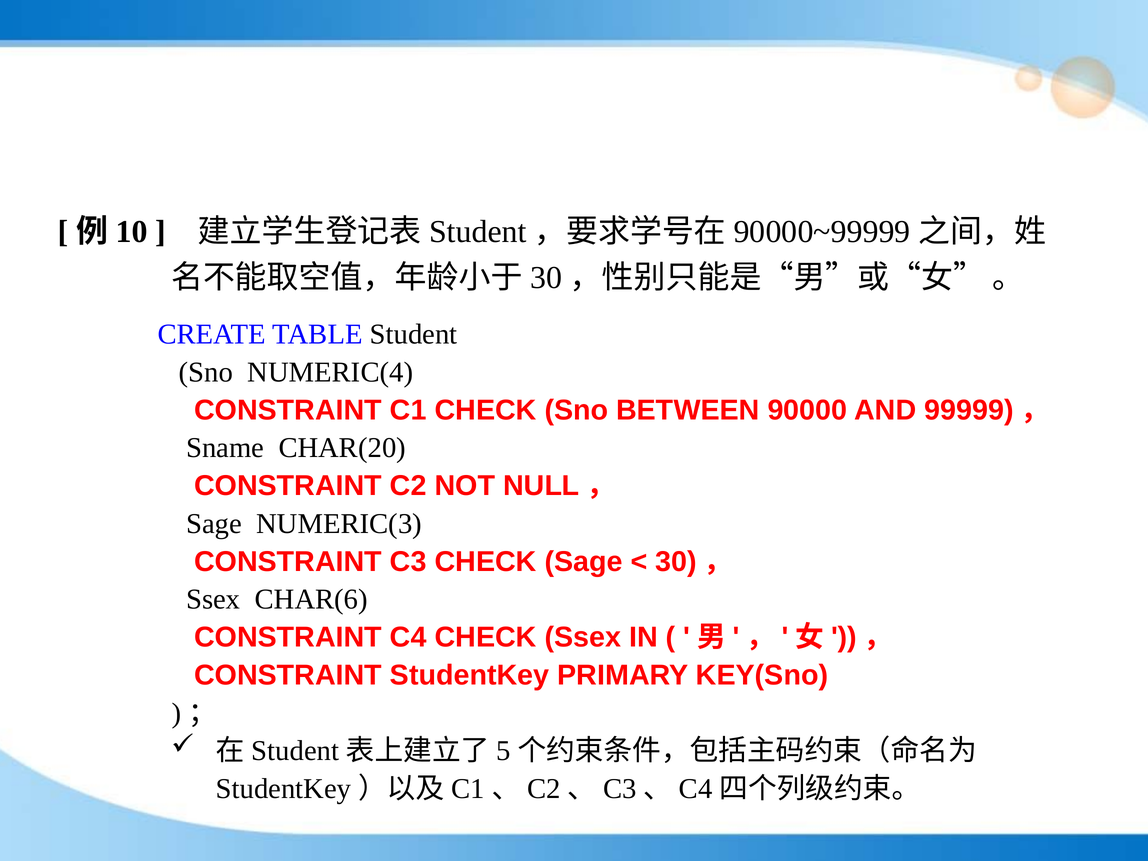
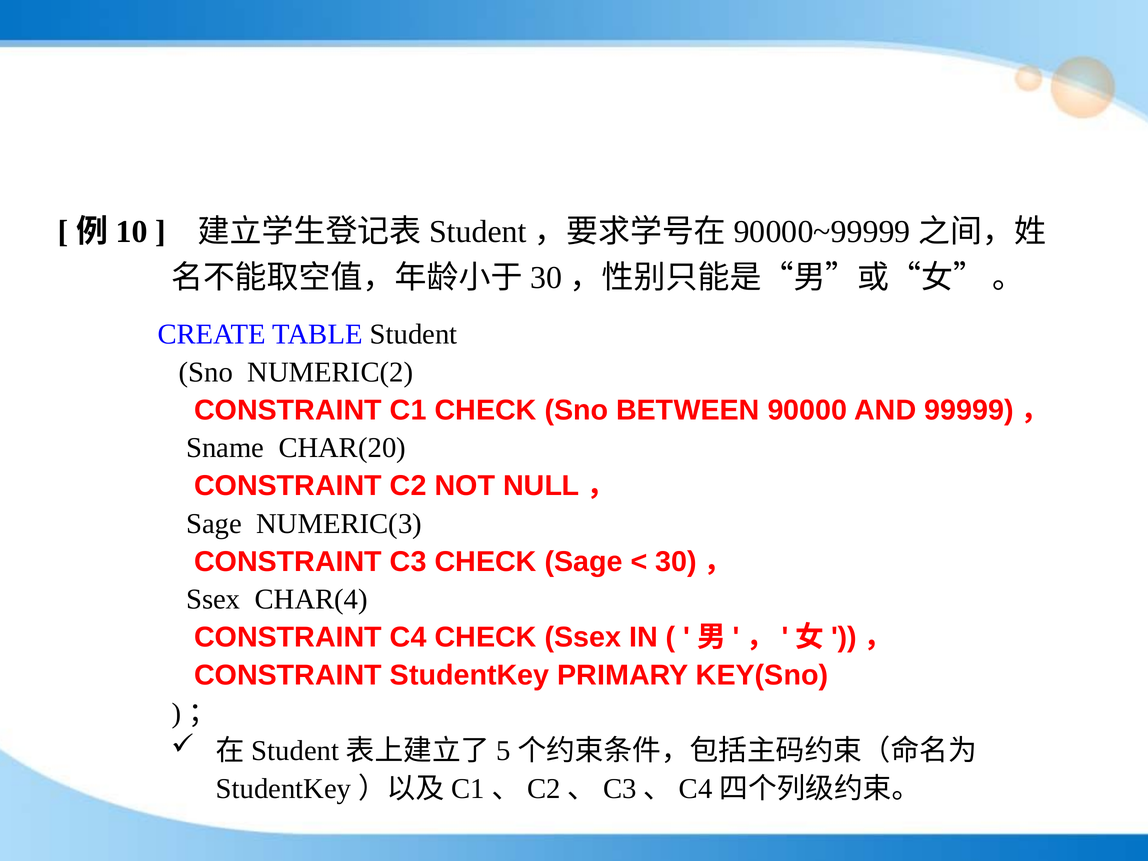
NUMERIC(4: NUMERIC(4 -> NUMERIC(2 (330, 372)
CHAR(6: CHAR(6 -> CHAR(4 (311, 600)
